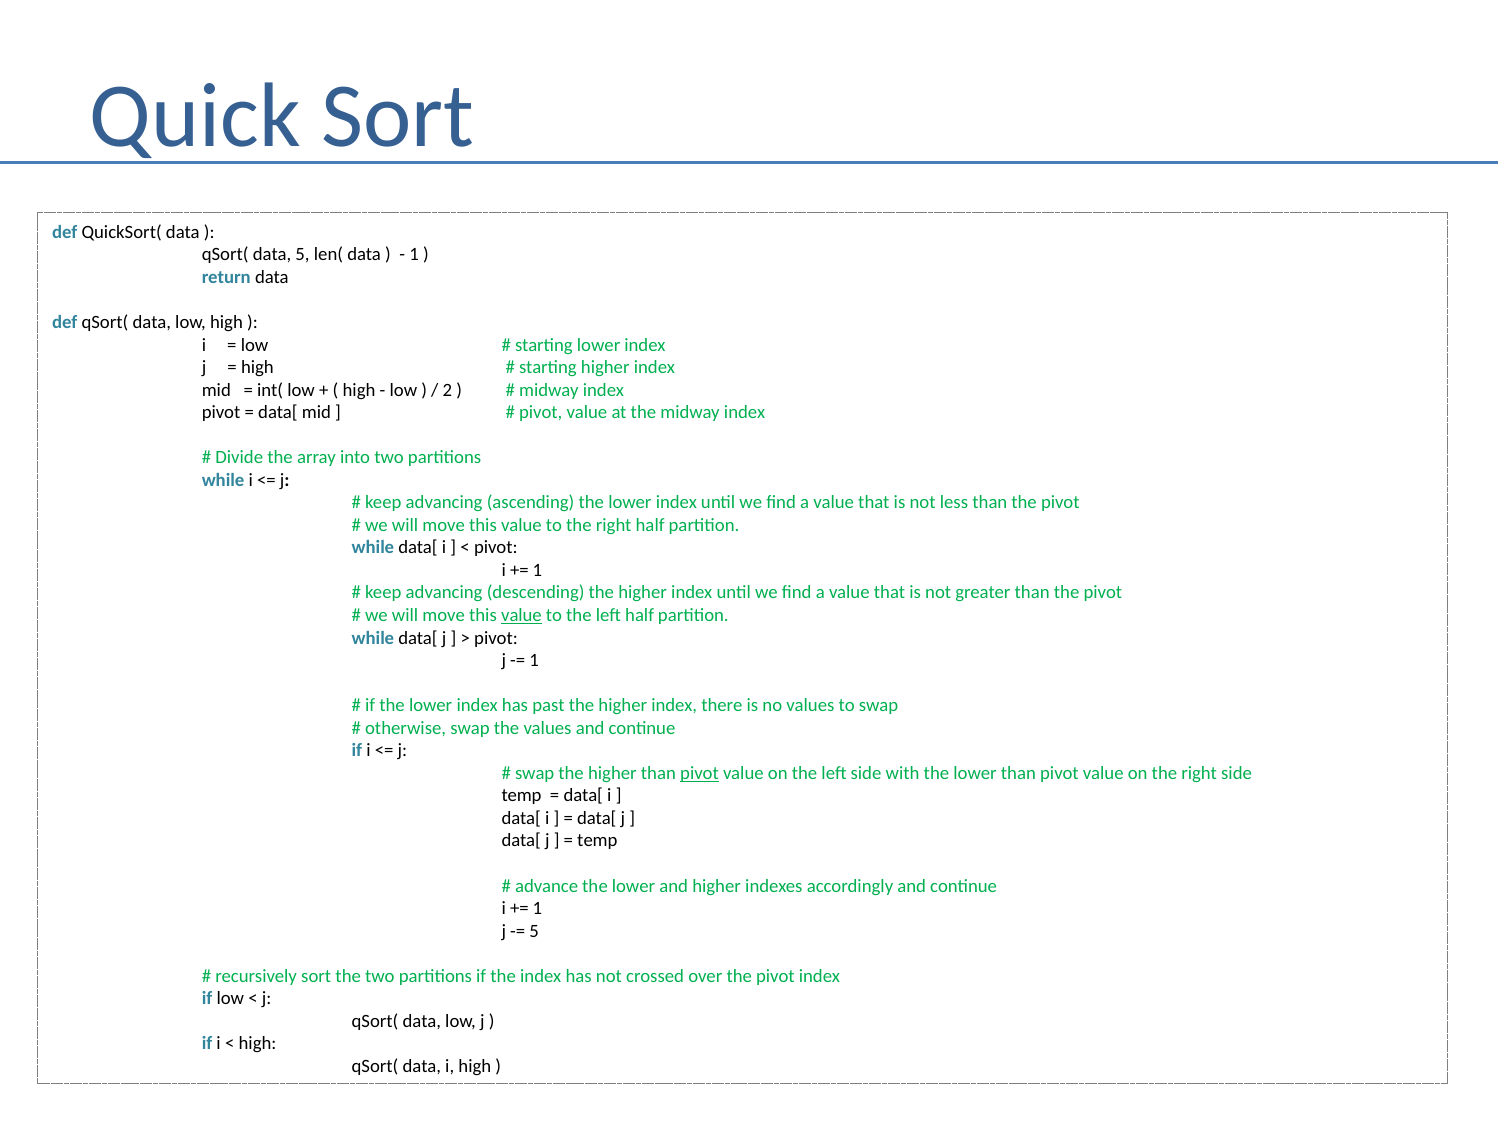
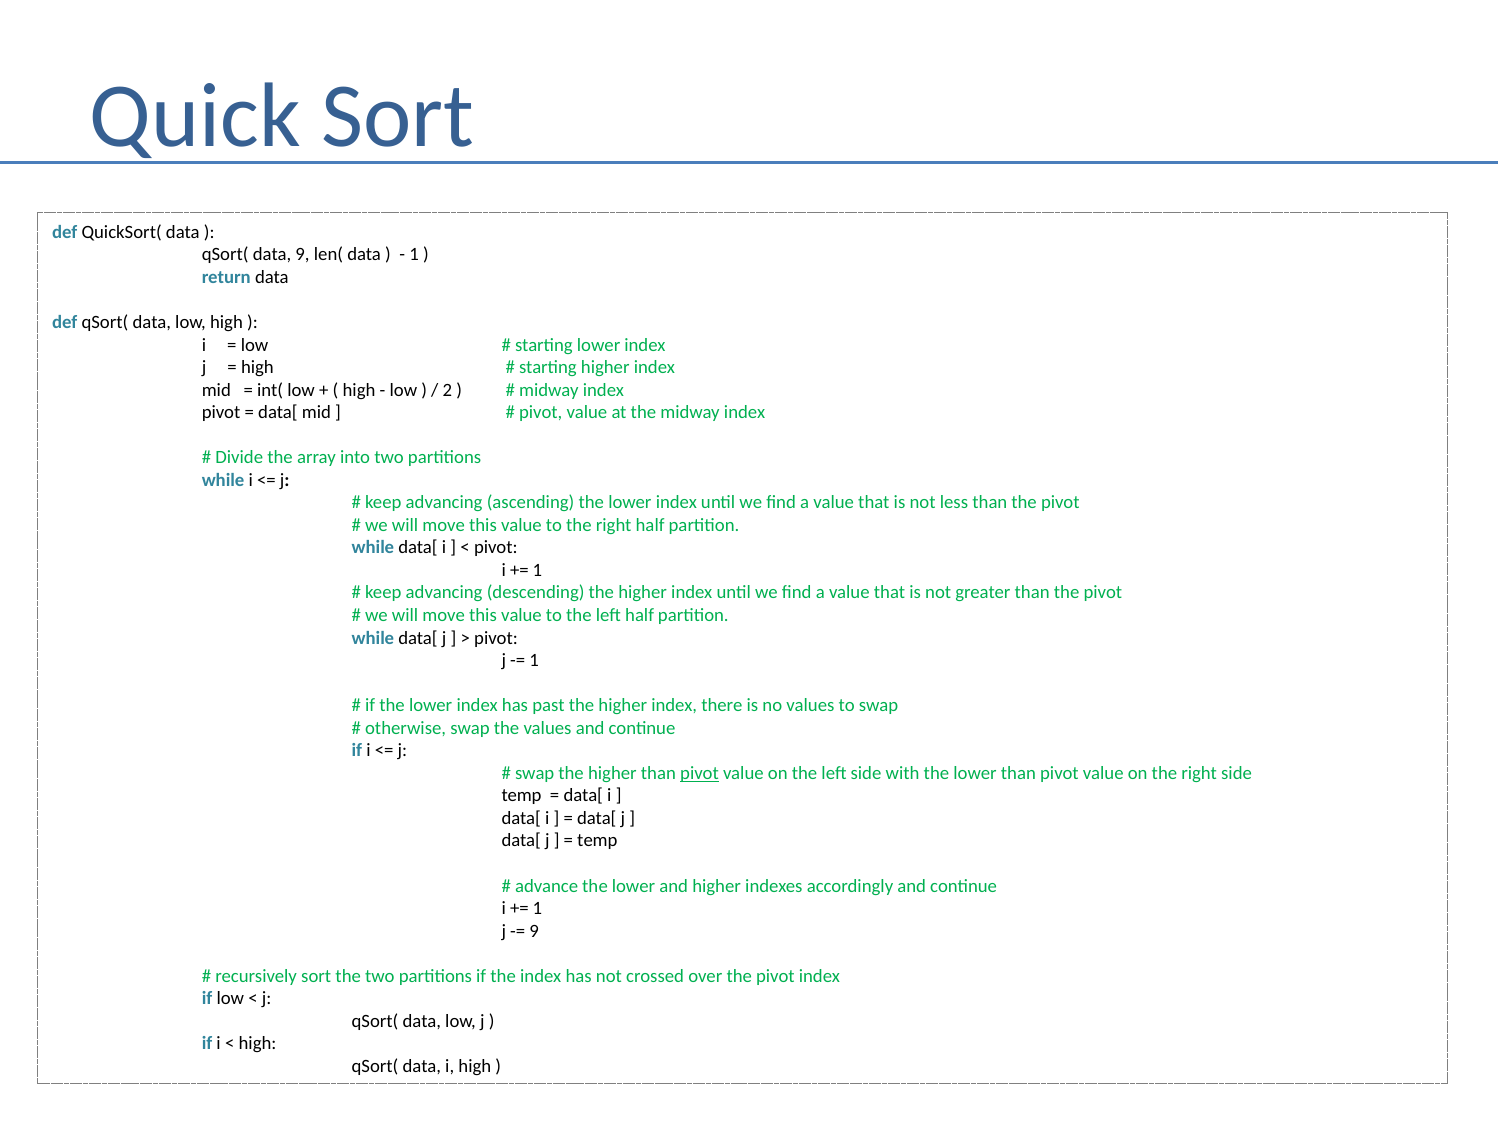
data 5: 5 -> 9 (302, 255)
value underline: present -> none (521, 615)
5: 5 -> 9 (534, 930)
